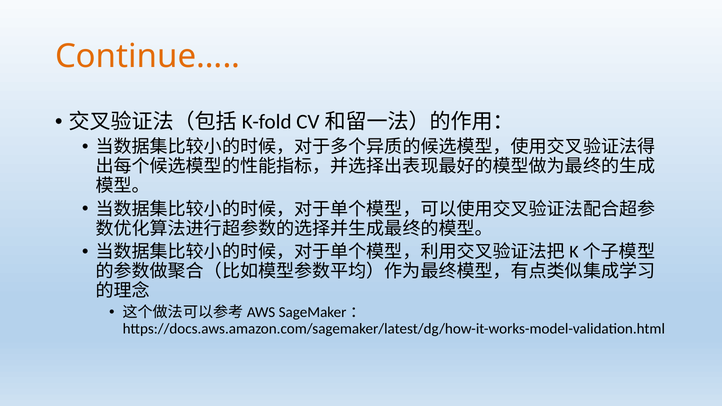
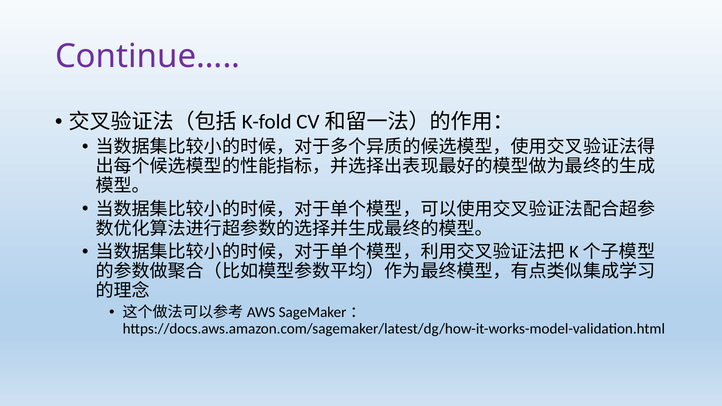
Continue… colour: orange -> purple (148, 57)
